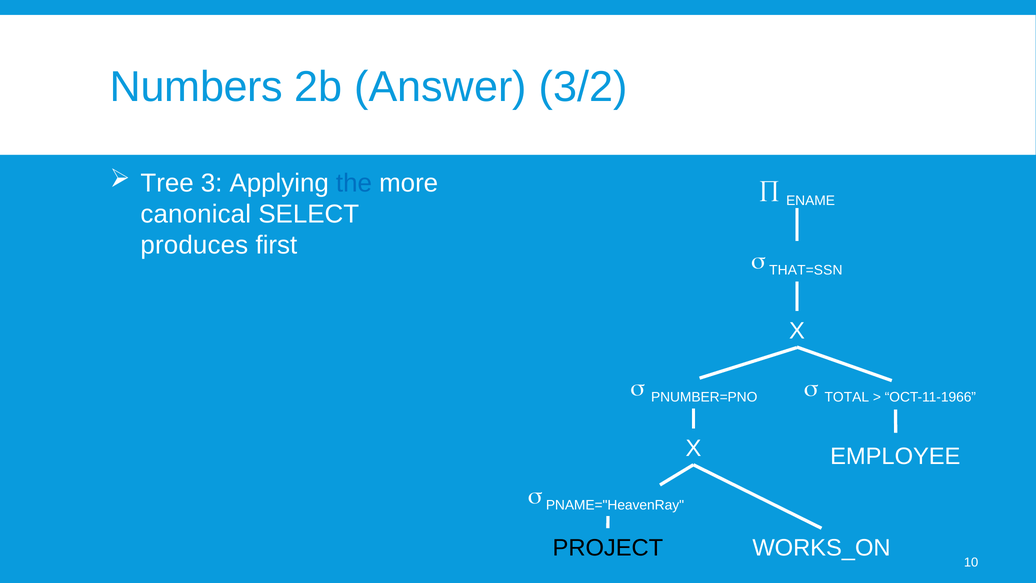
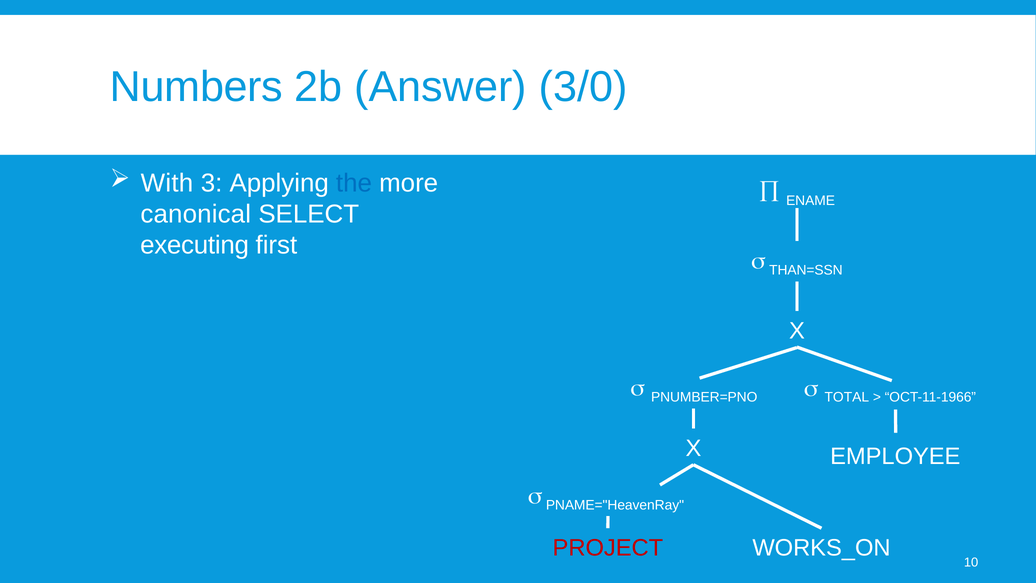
3/2: 3/2 -> 3/0 (583, 87)
Tree: Tree -> With (167, 183)
produces: produces -> executing (195, 245)
THAT=SSN: THAT=SSN -> THAN=SSN (806, 270)
PROJECT colour: black -> red (608, 548)
